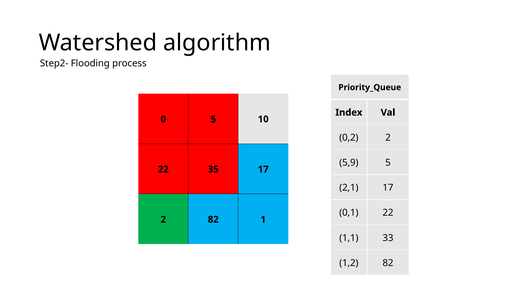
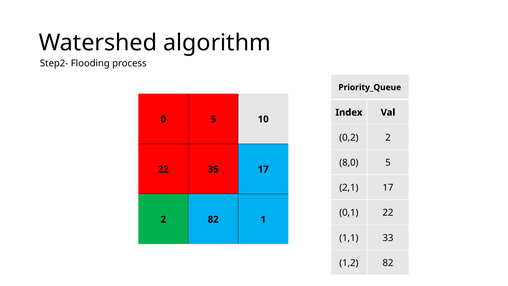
5,9: 5,9 -> 8,0 (349, 163)
